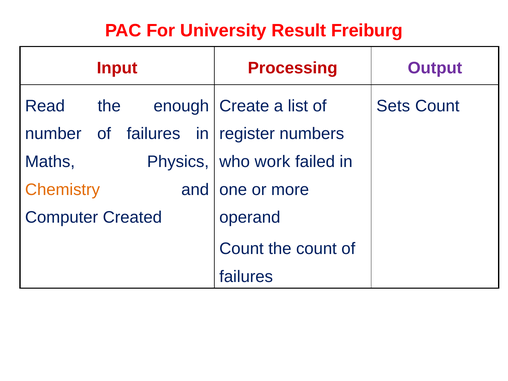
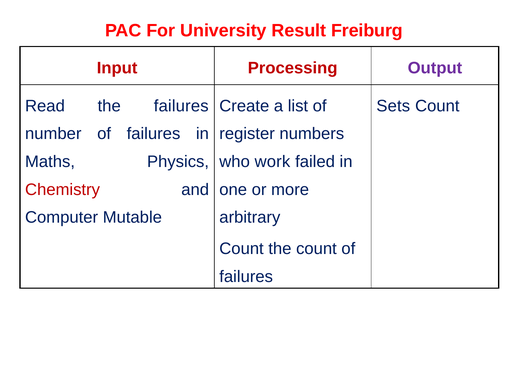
the enough: enough -> failures (181, 106)
Chemistry colour: orange -> red (63, 190)
Created: Created -> Mutable (132, 217)
operand: operand -> arbitrary (250, 217)
